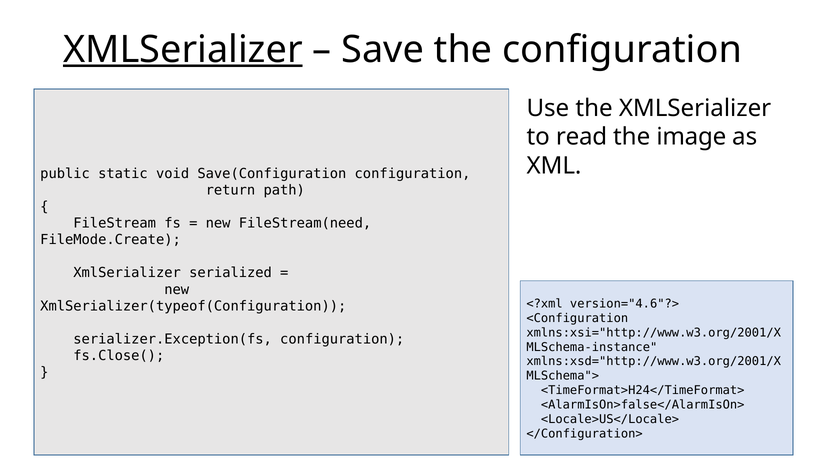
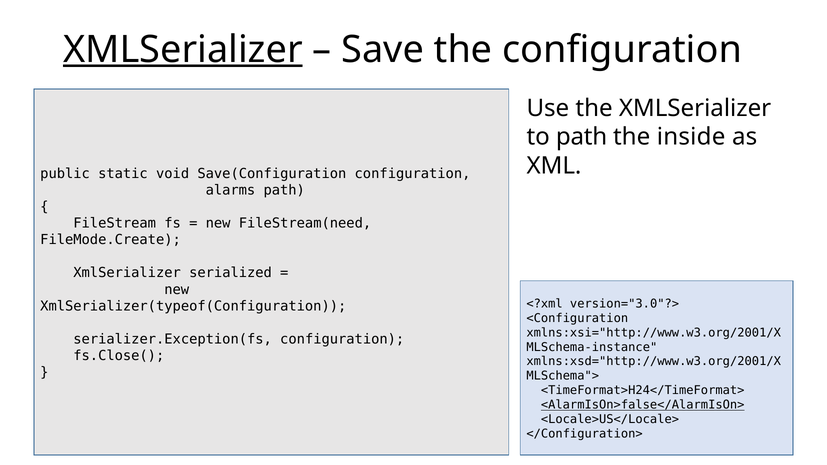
to read: read -> path (582, 137)
image: image -> inside (691, 137)
return: return -> alarms (230, 190)
version="4.6"?>: version="4.6"?> -> version="3.0"?> (625, 304)
<AlarmIsOn>false</AlarmIsOn> underline: none -> present (643, 405)
